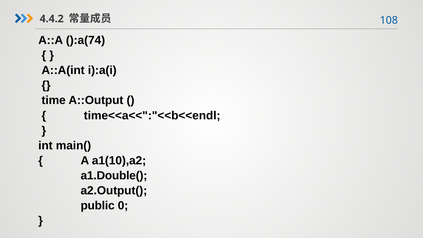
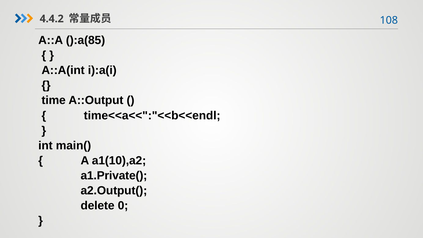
):a(74: ):a(74 -> ):a(85 (86, 40)
a1.Double(: a1.Double( -> a1.Private( (114, 176)
public: public -> delete (98, 206)
